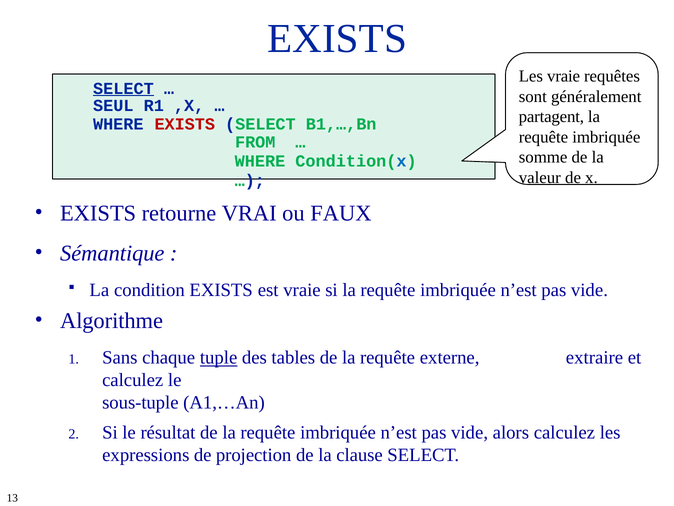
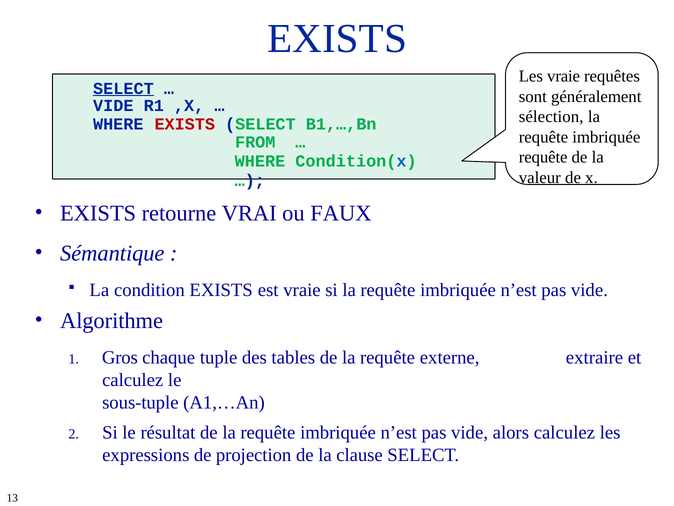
SEUL: SEUL -> VIDE (113, 106)
partagent: partagent -> sélection (551, 117)
somme: somme -> requête (543, 157)
Sans: Sans -> Gros (120, 357)
tuple underline: present -> none (219, 357)
